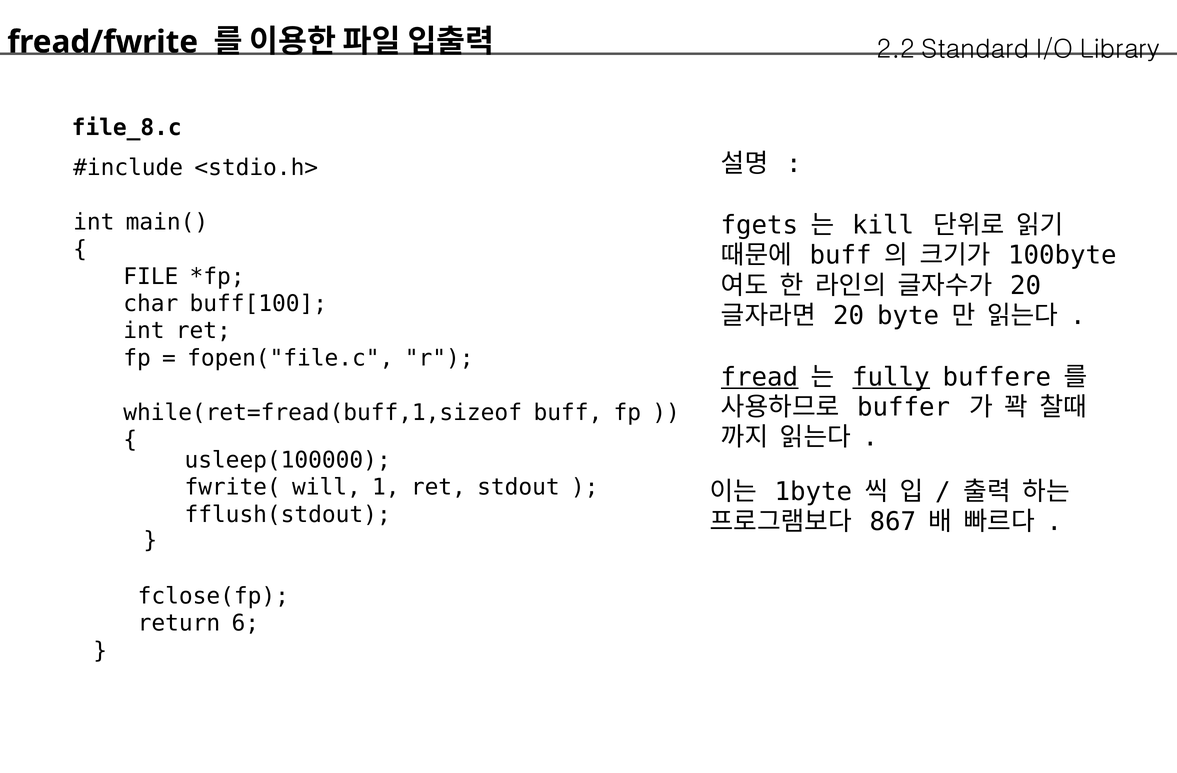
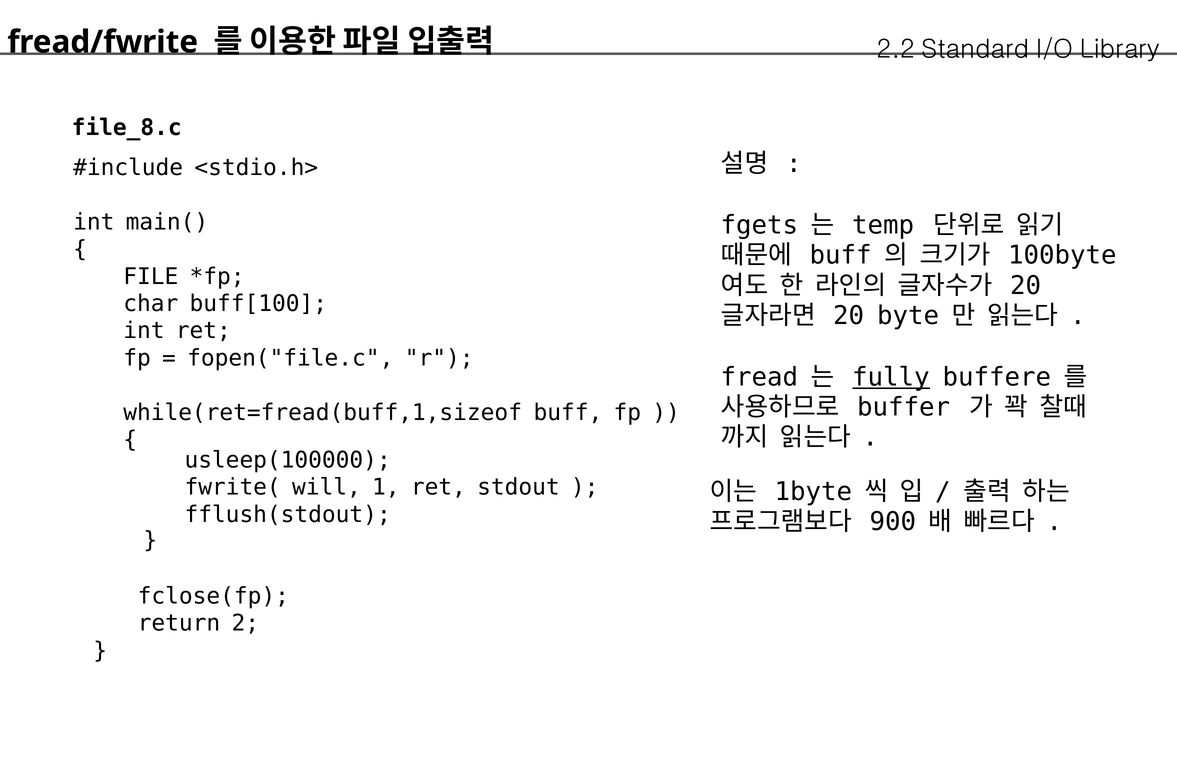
kill: kill -> temp (883, 225)
fread underline: present -> none (760, 377)
867: 867 -> 900 (893, 522)
6: 6 -> 2 (245, 623)
